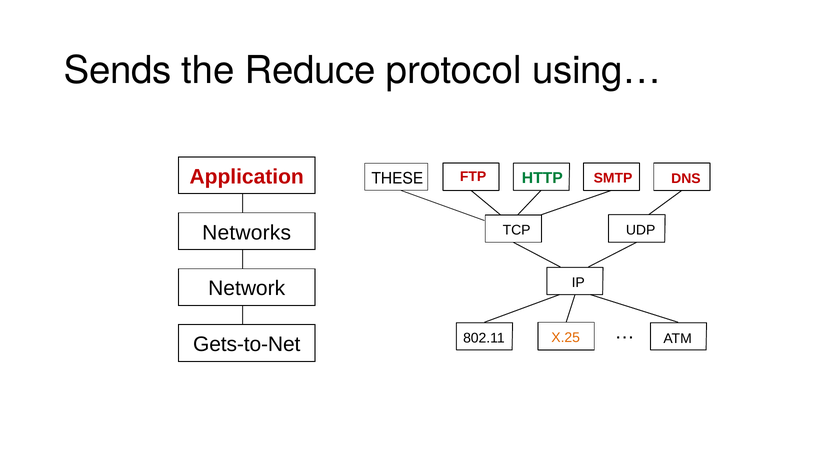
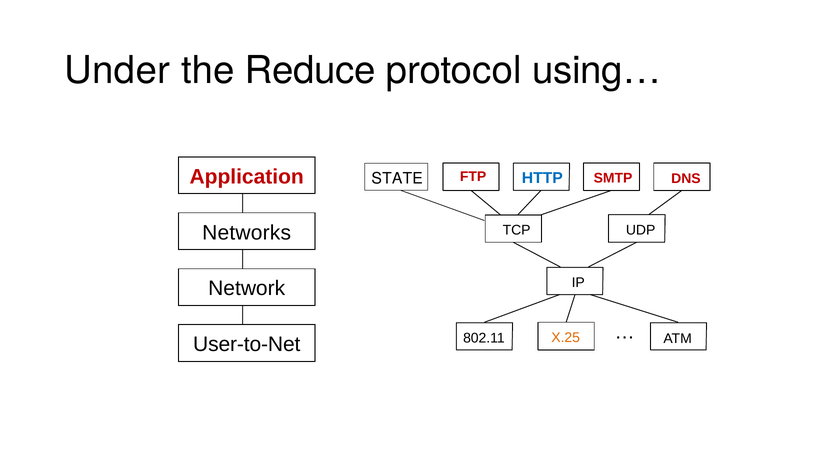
Sends: Sends -> Under (117, 71)
HTTP colour: green -> blue (542, 178)
THESE: THESE -> STATE (397, 179)
Gets-to-Net: Gets-to-Net -> User-to-Net (247, 345)
